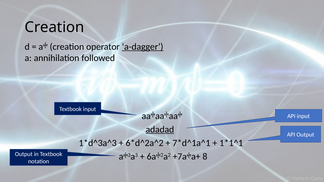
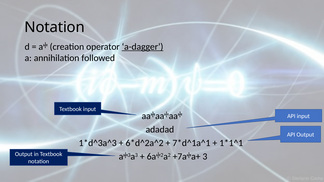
Creation: Creation -> Notation (55, 27)
adadad underline: present -> none (160, 130)
8: 8 -> 3 (205, 157)
